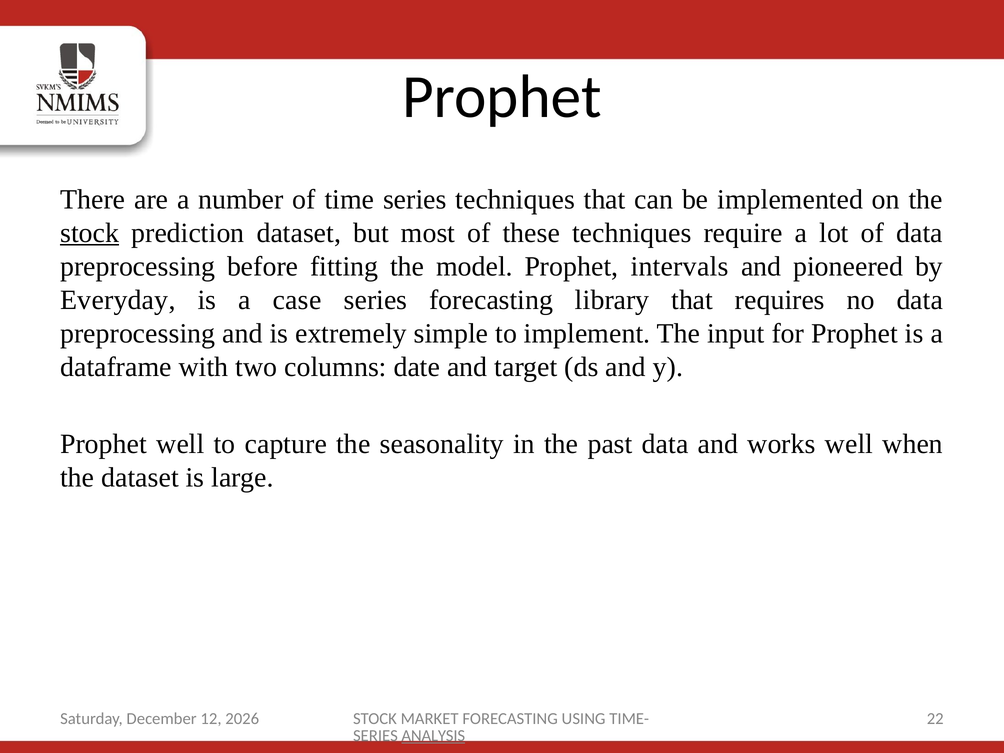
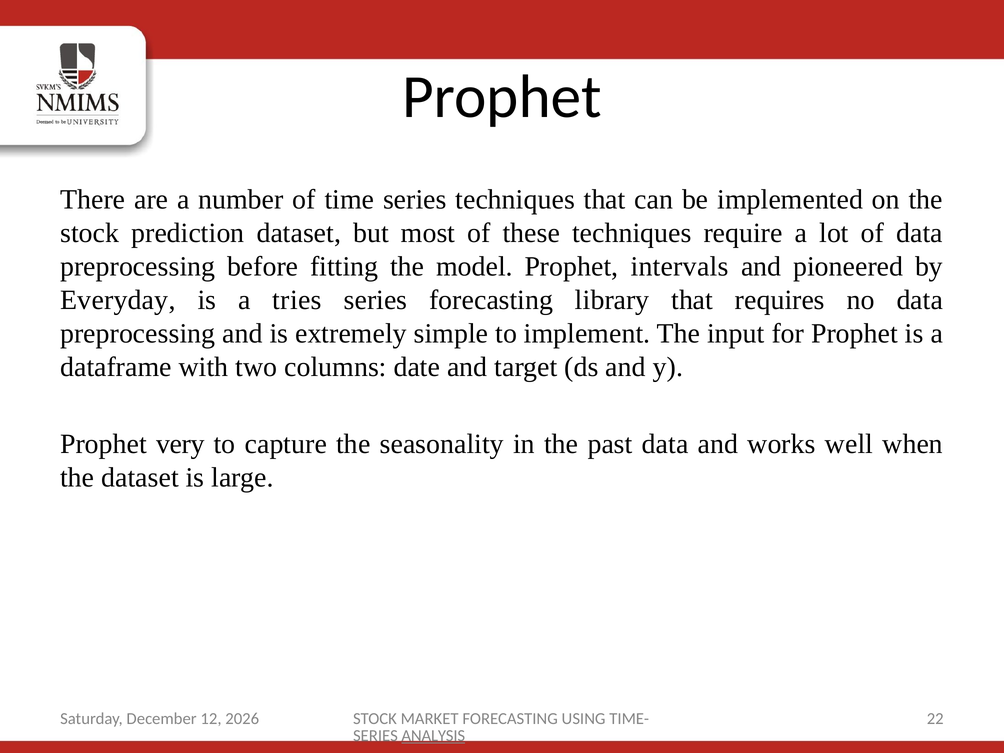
stock underline: present -> none (90, 233)
case: case -> tries (297, 300)
Prophet well: well -> very (181, 444)
